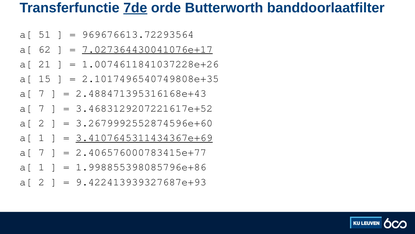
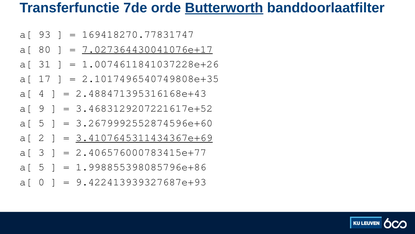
7de underline: present -> none (135, 8)
Butterworth underline: none -> present (224, 8)
51: 51 -> 93 (45, 34)
969676613.72293564: 969676613.72293564 -> 169418270.77831747 (138, 34)
62: 62 -> 80 (45, 49)
21: 21 -> 31 (45, 64)
15: 15 -> 17 (45, 79)
7: 7 -> 4 (41, 93)
7: 7 -> 9 (41, 108)
2: 2 -> 5 (41, 123)
1: 1 -> 2 (41, 137)
7: 7 -> 3 (41, 152)
1: 1 -> 5 (41, 167)
2: 2 -> 0 (41, 181)
